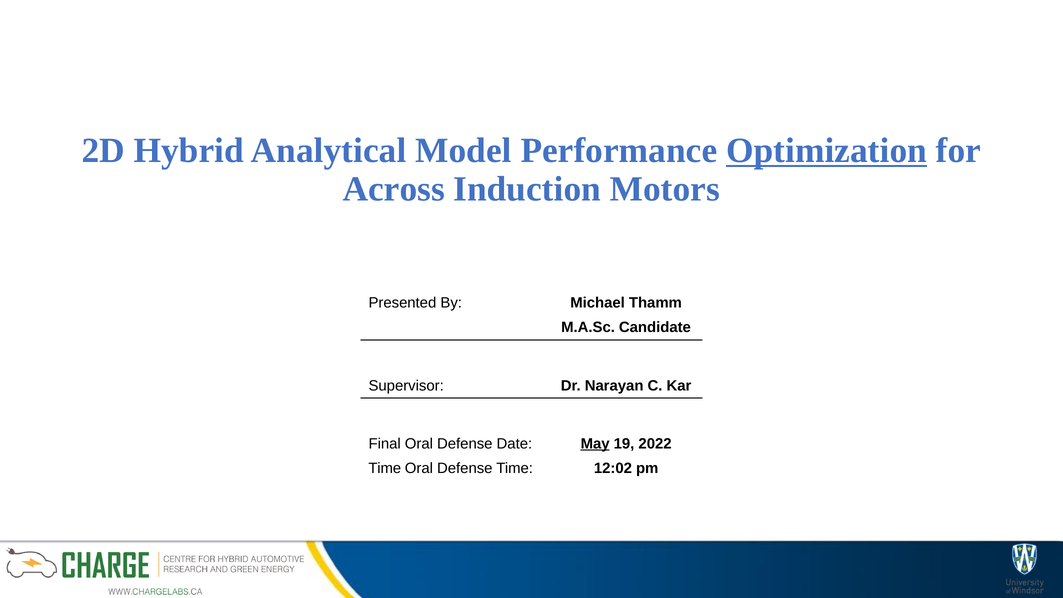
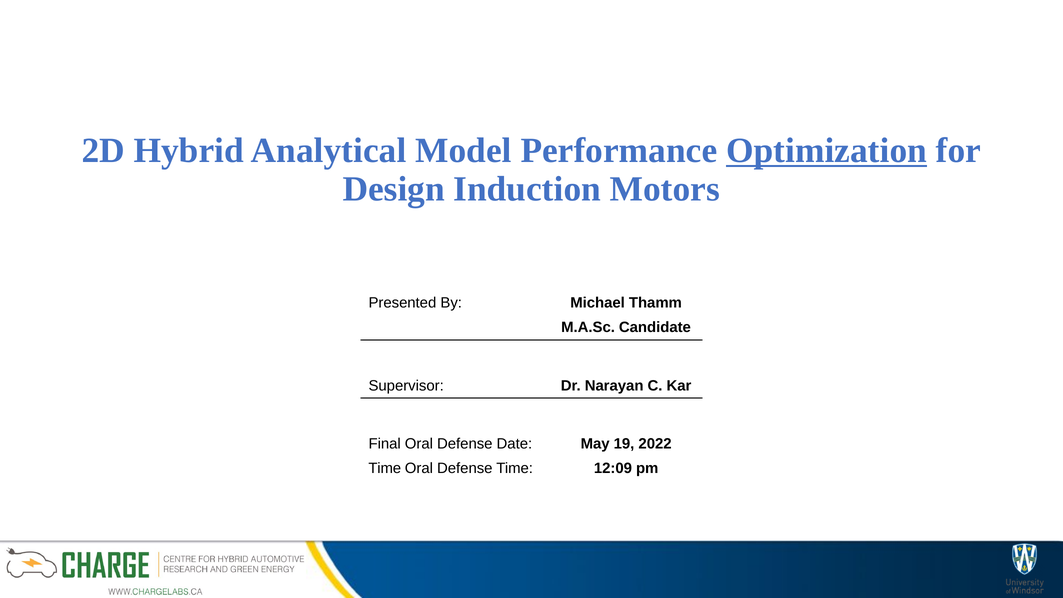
Across: Across -> Design (394, 189)
May underline: present -> none (595, 444)
12:02: 12:02 -> 12:09 (613, 468)
